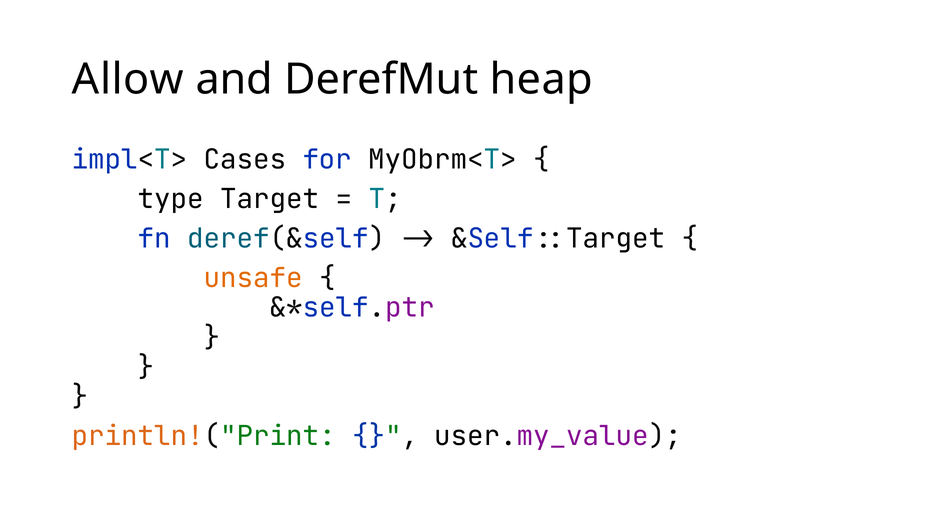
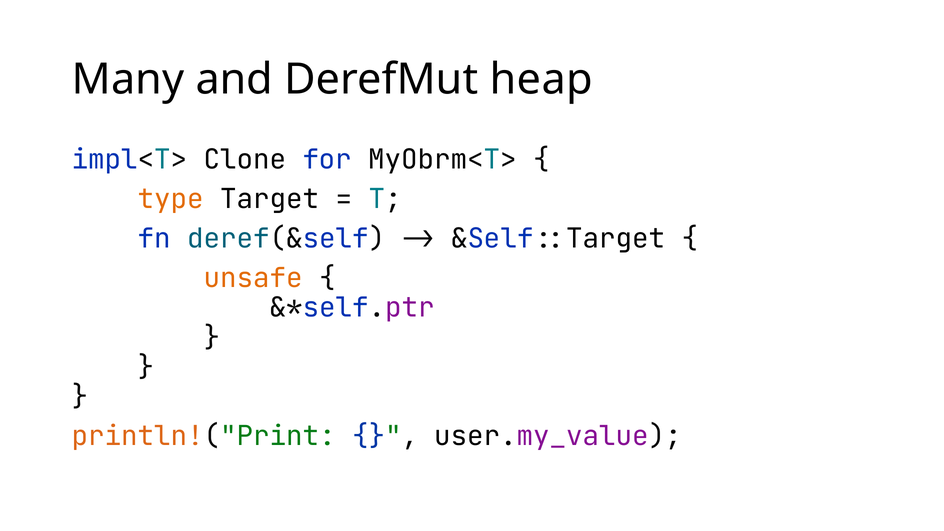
Allow: Allow -> Many (128, 79)
Cases: Cases -> Clone (245, 160)
type colour: black -> orange (171, 199)
